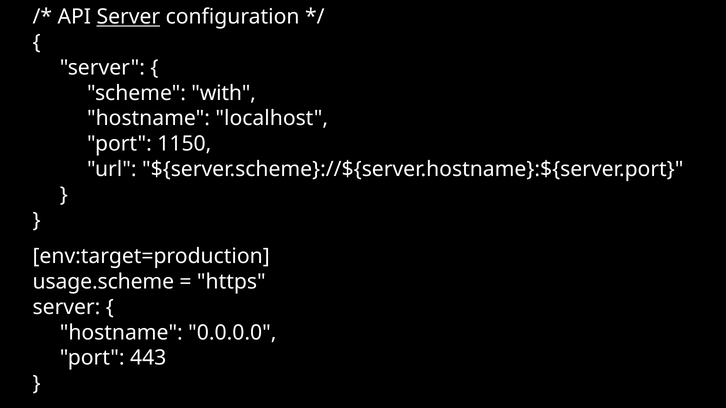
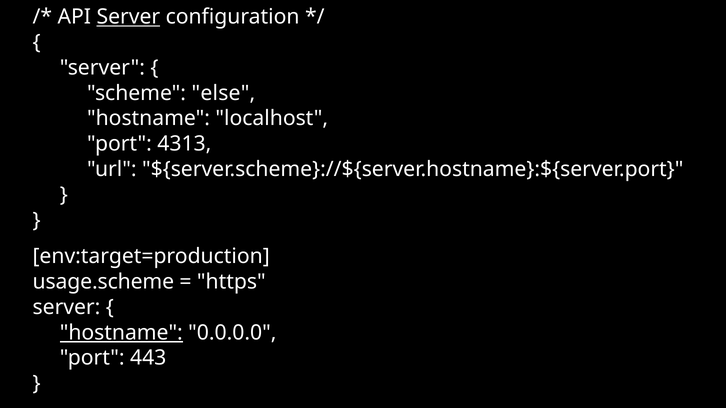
with: with -> else (223, 93)
1150: 1150 -> 4313 (184, 144)
hostname underline: none -> present (121, 333)
